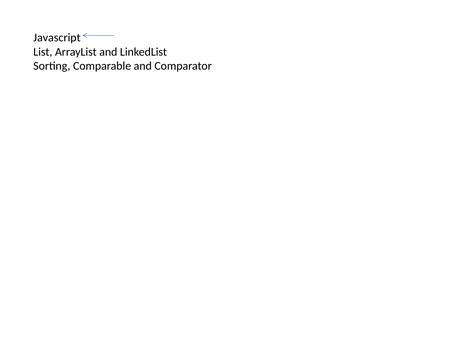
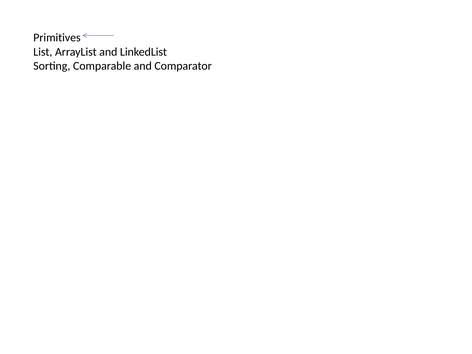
Javascript: Javascript -> Primitives (57, 38)
